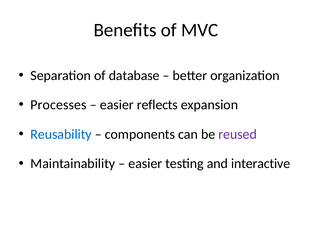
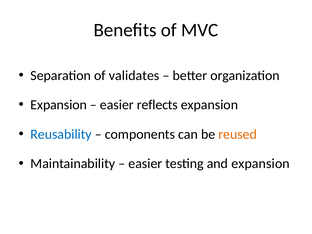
database: database -> validates (134, 75)
Processes: Processes -> Expansion (59, 105)
reused colour: purple -> orange (238, 134)
and interactive: interactive -> expansion (261, 164)
